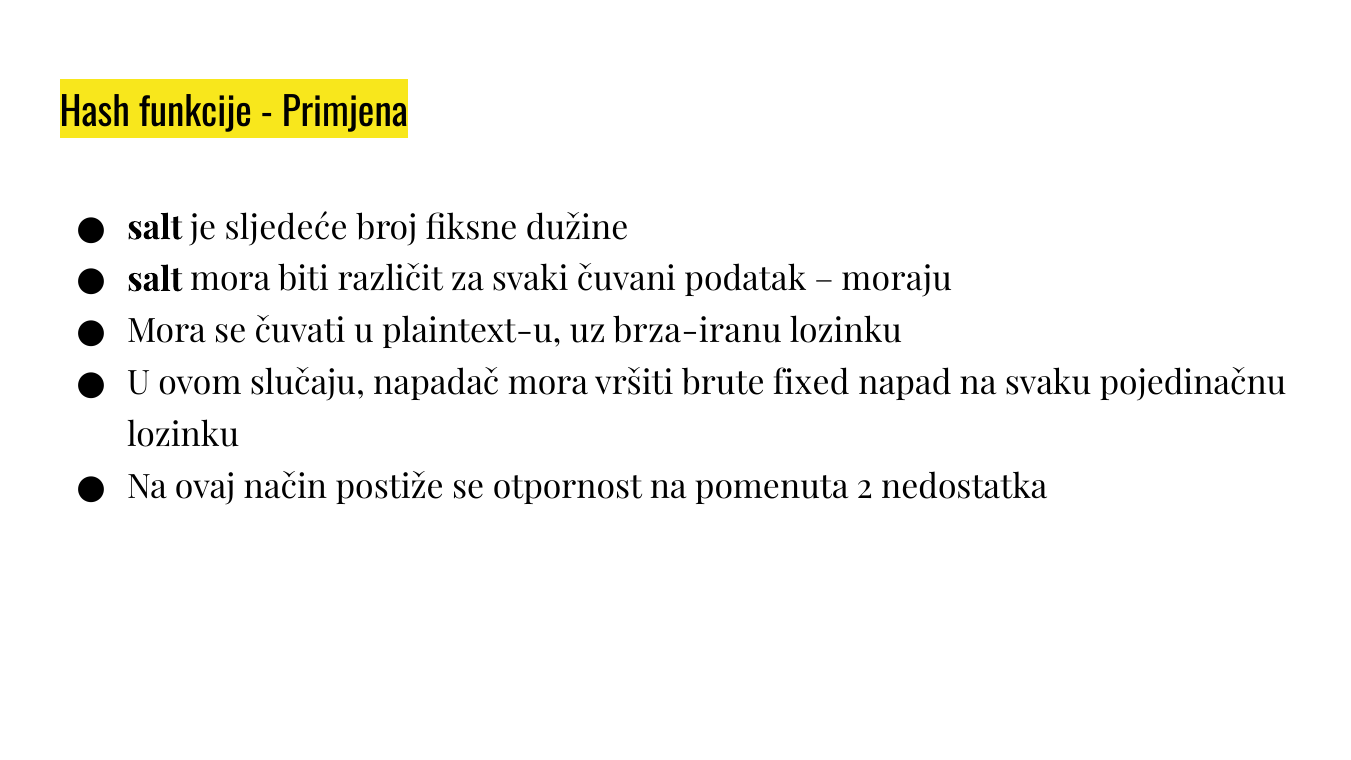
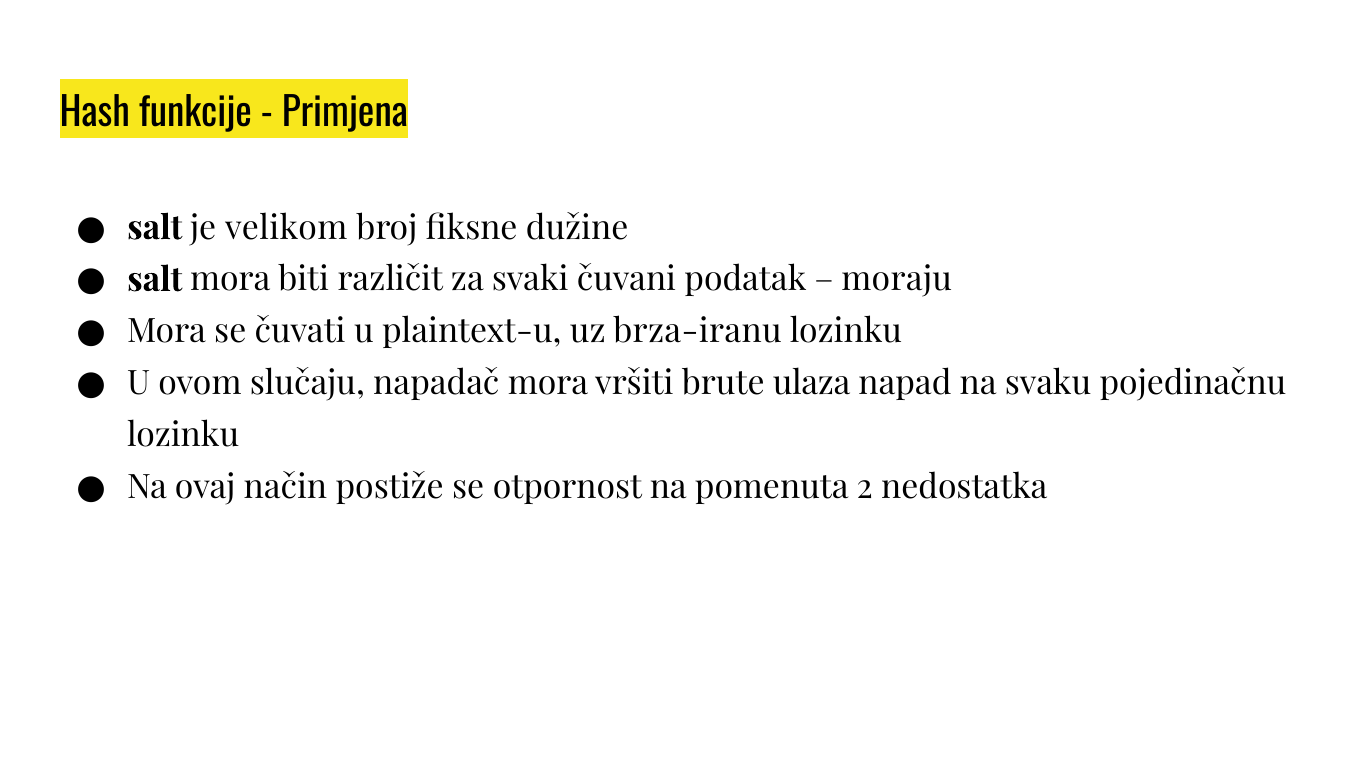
sljedeće: sljedeće -> velikom (286, 228)
fixed: fixed -> ulaza (812, 383)
